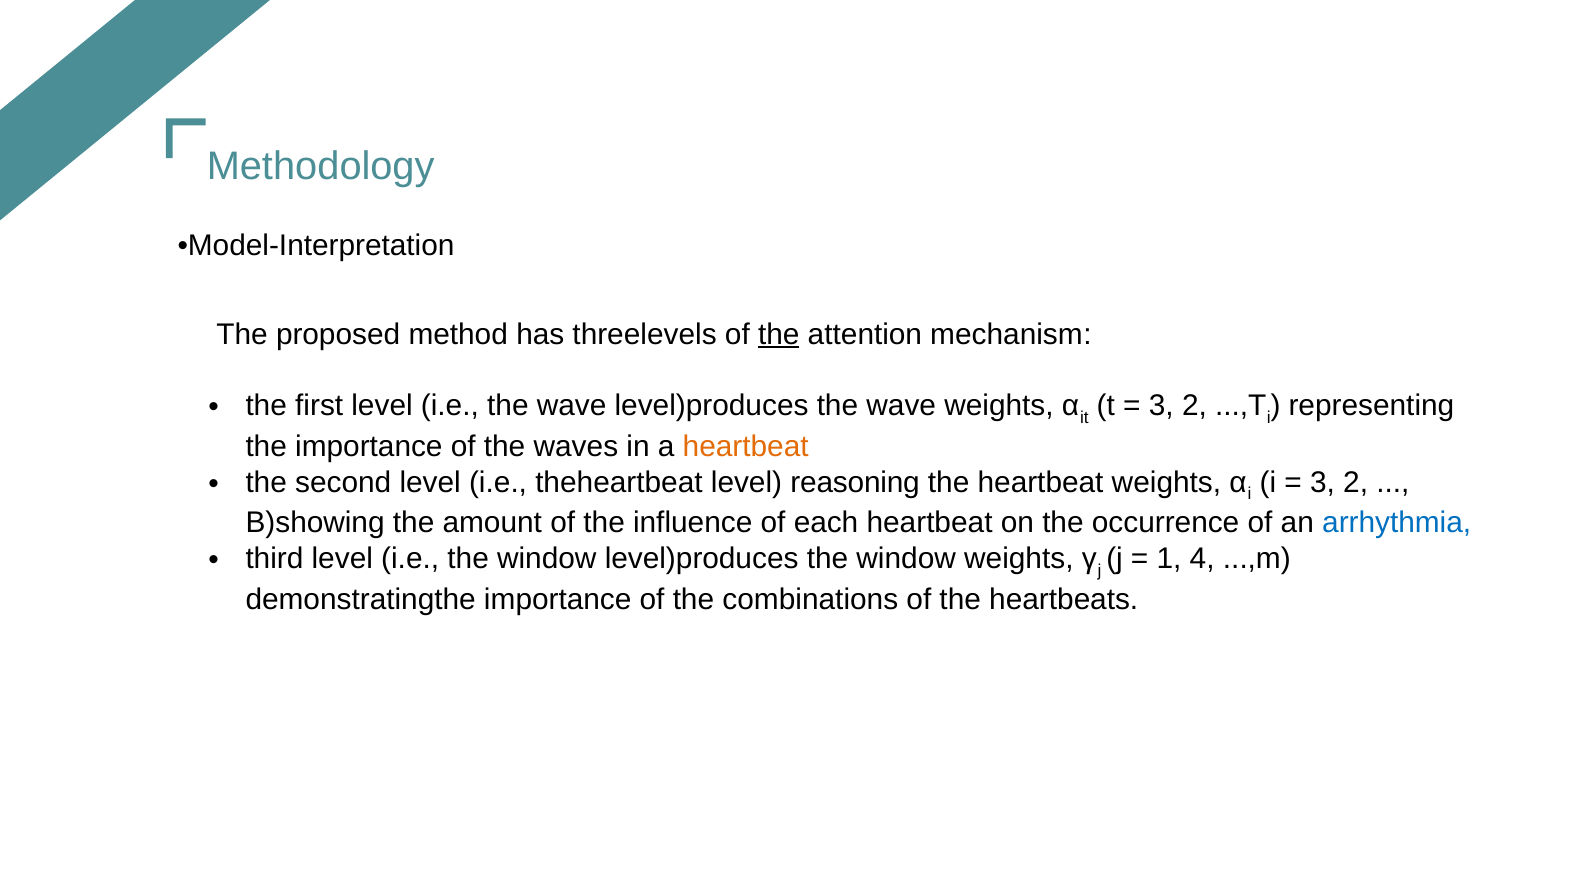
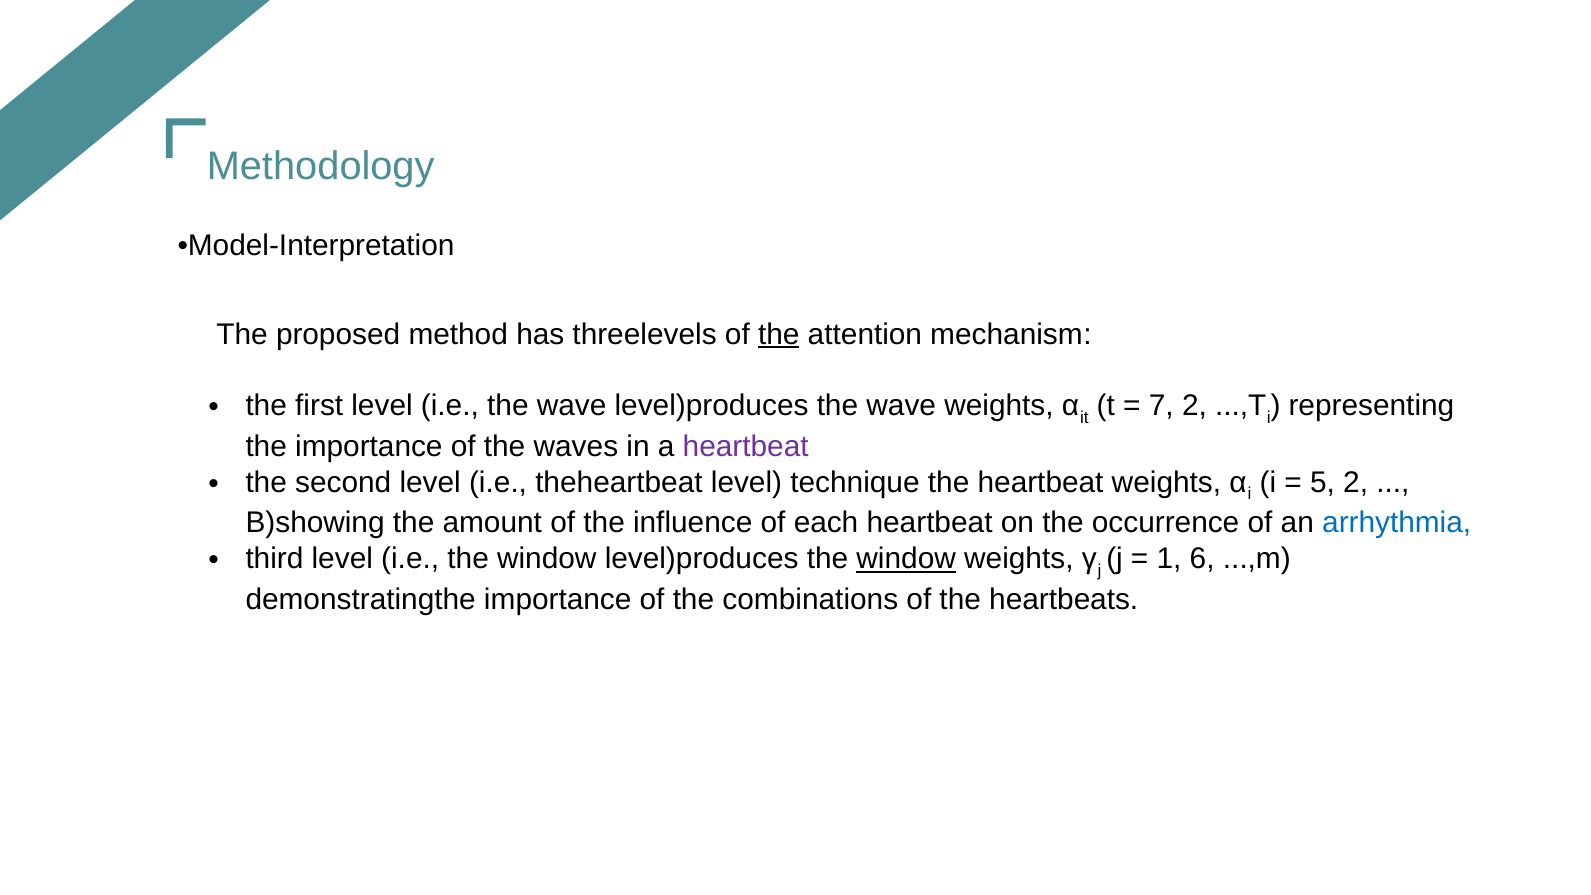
3: 3 -> 7 (1161, 406)
heartbeat colour: orange -> purple (746, 447)
reasoning: reasoning -> technique (855, 482)
3: 3 -> 5 (1322, 482)
window underline: none -> present (906, 559)
4: 4 -> 6 (1202, 559)
